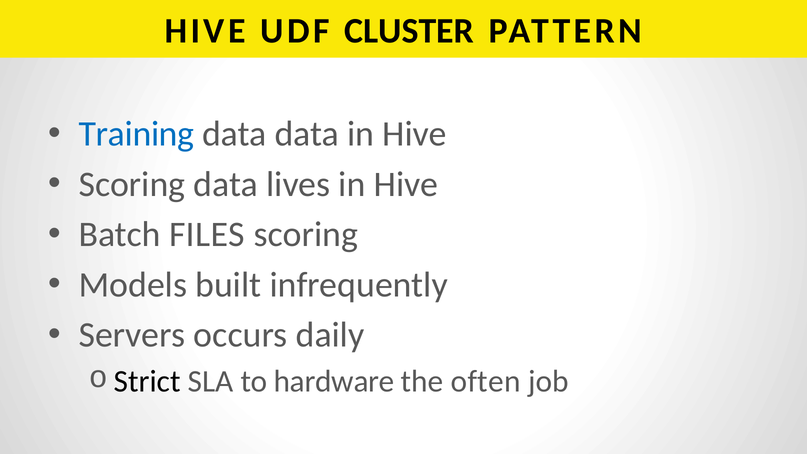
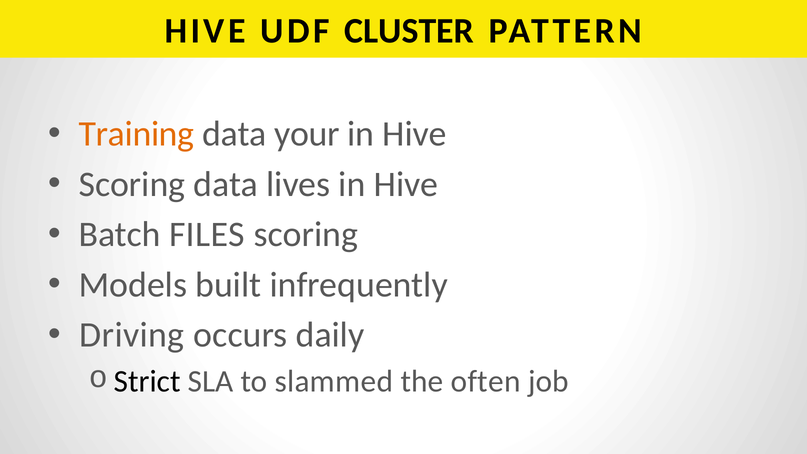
Training colour: blue -> orange (137, 134)
data data: data -> your (307, 134)
Servers: Servers -> Driving (132, 335)
hardware: hardware -> slammed (334, 381)
